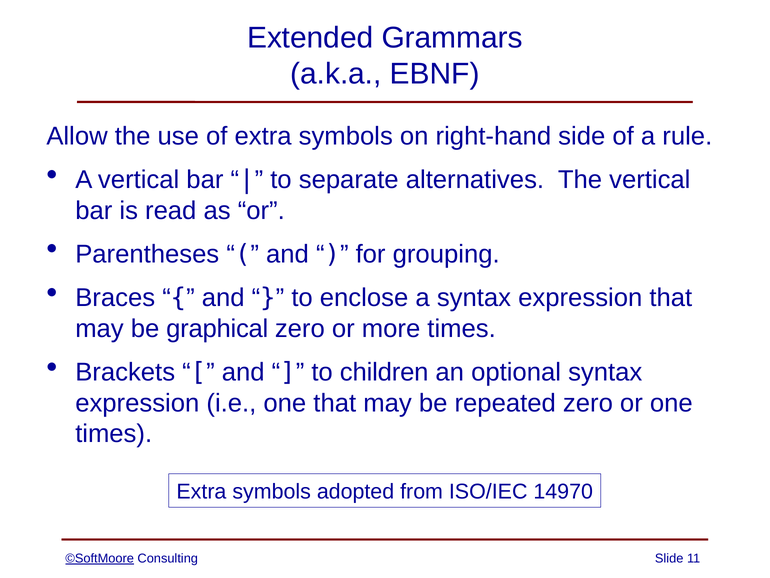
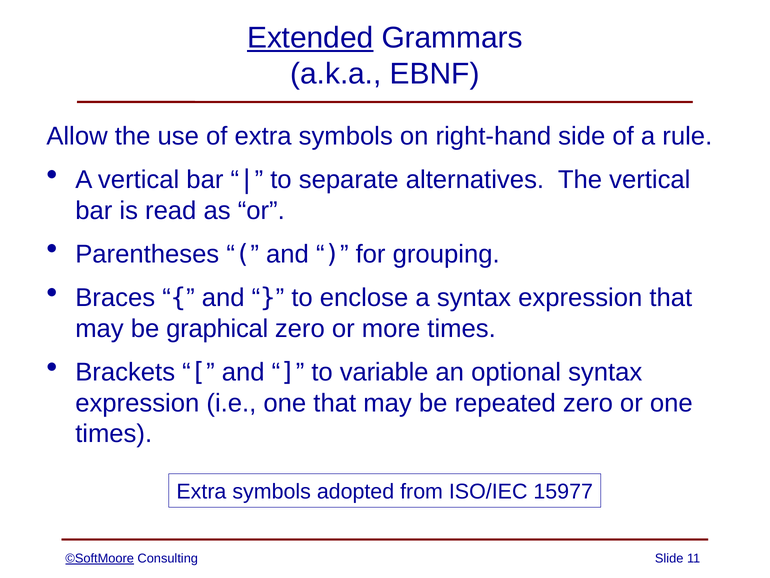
Extended underline: none -> present (310, 38)
children: children -> variable (384, 372)
14970: 14970 -> 15977 (563, 491)
